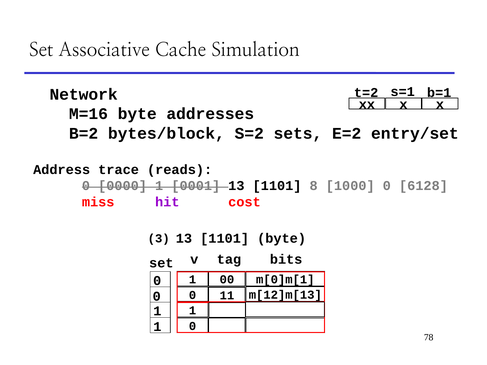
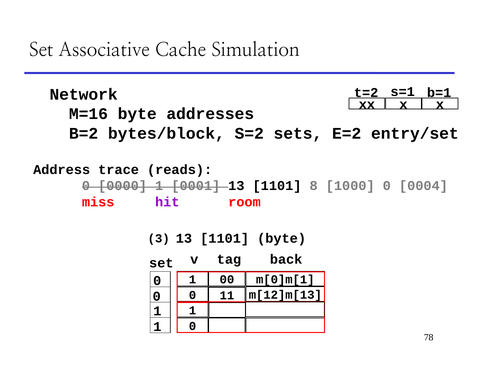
6128: 6128 -> 0004 (423, 186)
cost: cost -> room (244, 202)
bits: bits -> back (286, 259)
